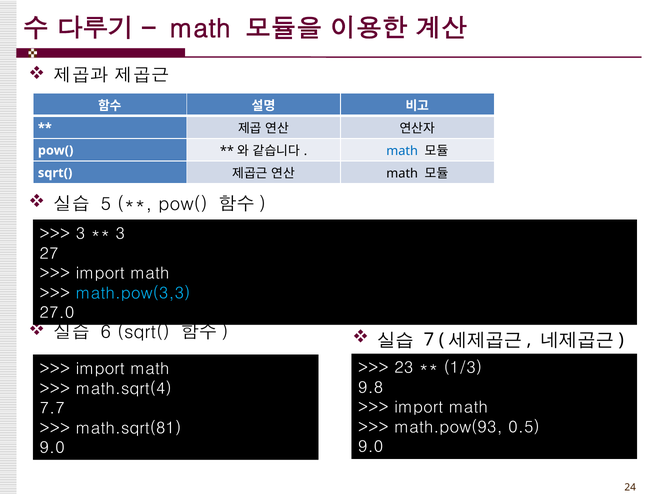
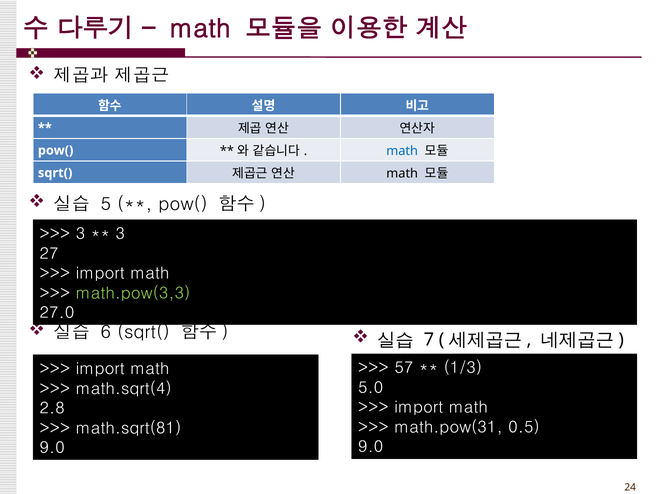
math.pow(3,3 colour: light blue -> light green (133, 293)
23: 23 -> 57 (404, 368)
9.8: 9.8 -> 5.0 (371, 388)
7.7: 7.7 -> 2.8 (52, 409)
math.pow(93: math.pow(93 -> math.pow(31 (449, 428)
